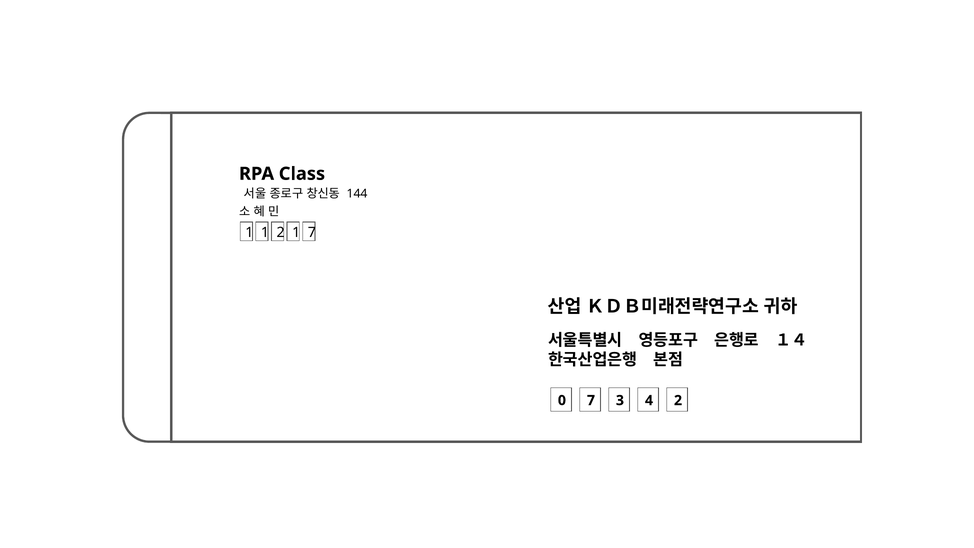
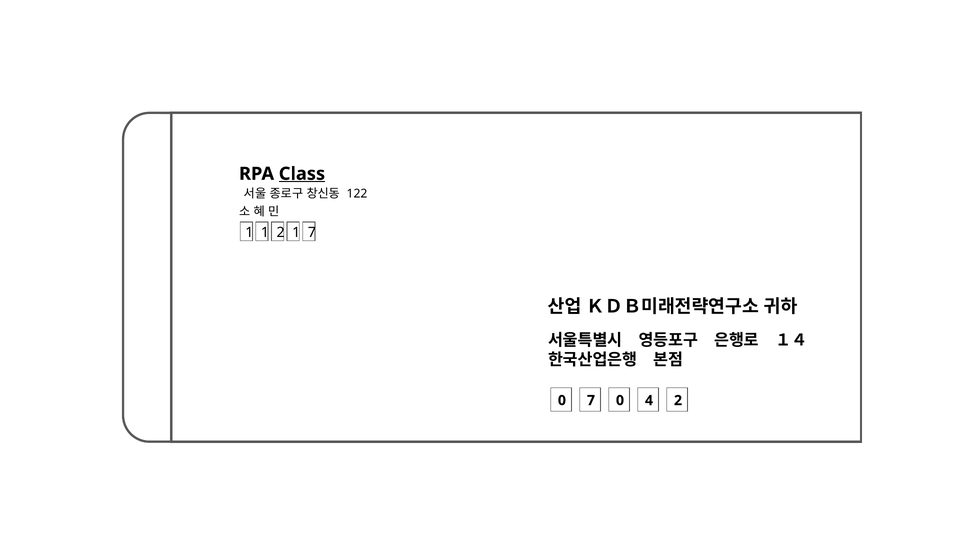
Class underline: none -> present (302, 174)
144: 144 -> 122 (357, 193)
7 3: 3 -> 0 (620, 400)
